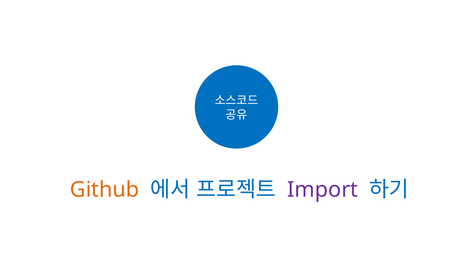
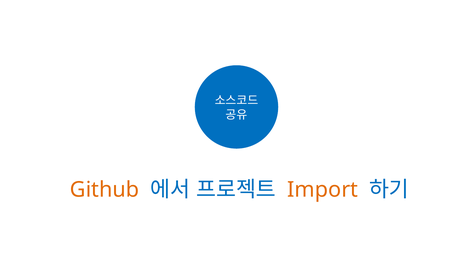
Import colour: purple -> orange (323, 190)
